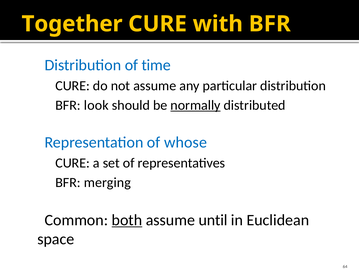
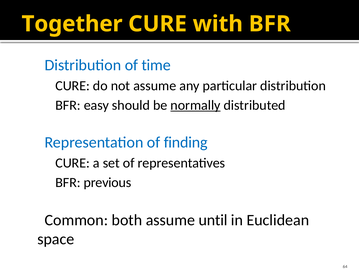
look: look -> easy (96, 105)
whose: whose -> finding (186, 143)
merging: merging -> previous (107, 183)
both underline: present -> none (127, 220)
